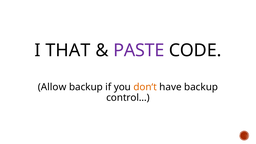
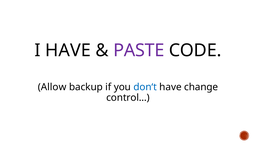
I THAT: THAT -> HAVE (68, 50)
don‘t colour: orange -> blue (145, 87)
have backup: backup -> change (201, 87)
